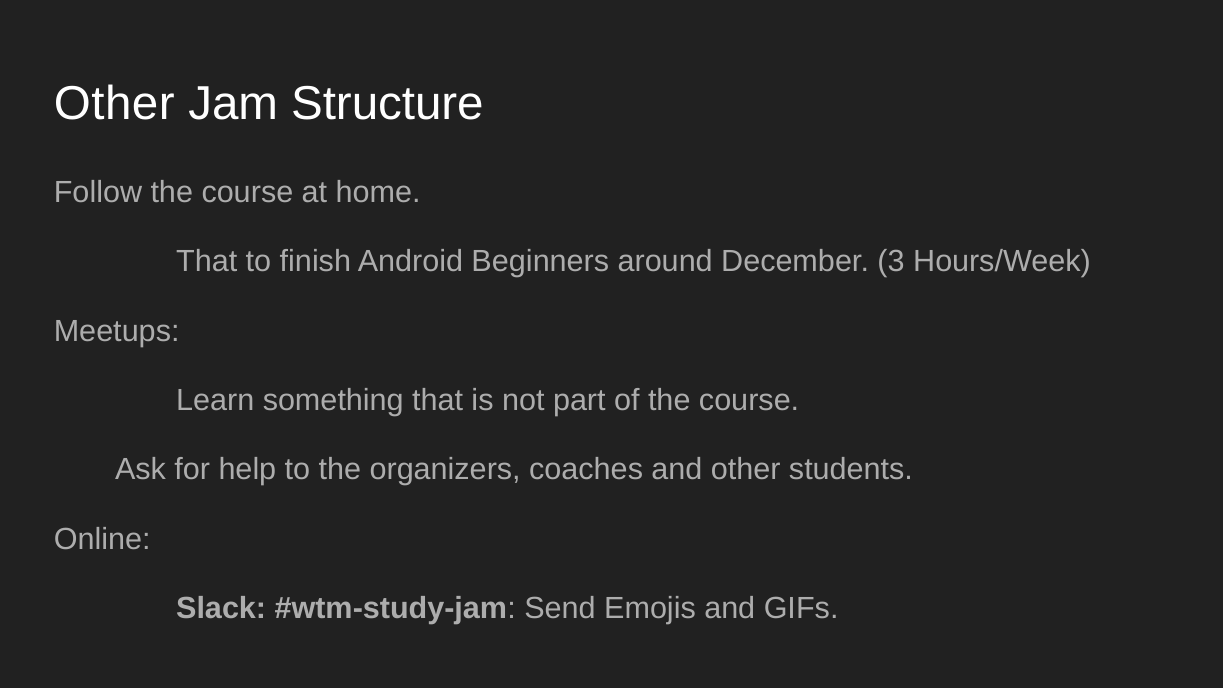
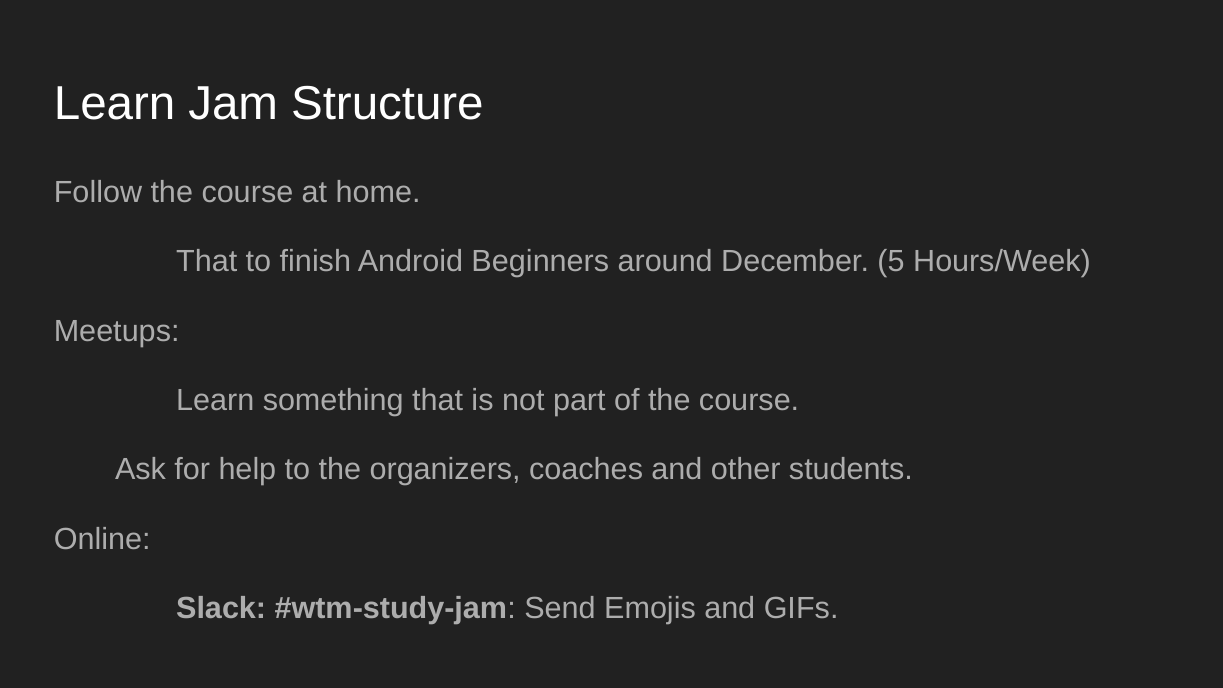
Other: Other -> Learn (115, 104)
3: 3 -> 5 (891, 262)
